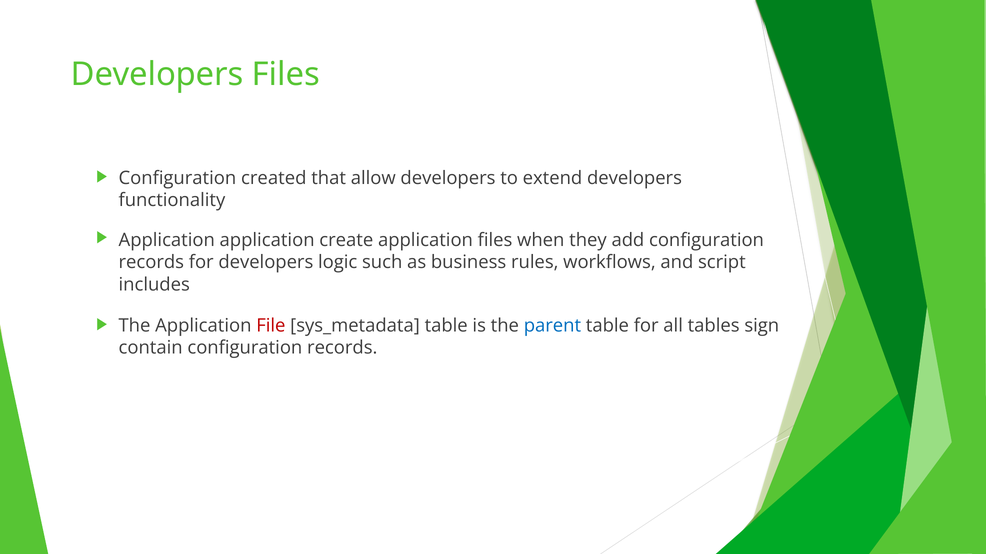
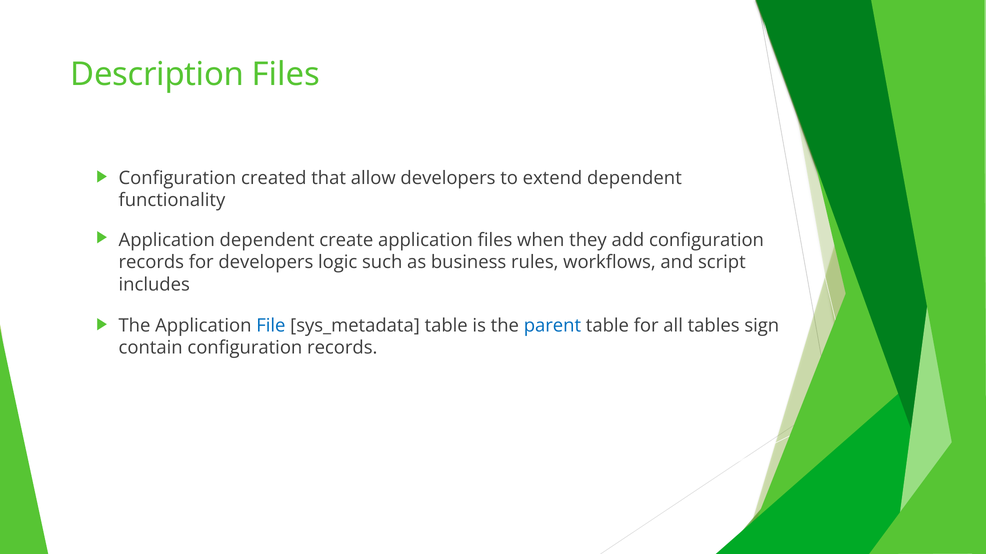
Developers: Developers -> Description (157, 74)
extend developers: developers -> dependent (634, 178)
Application application: application -> dependent (267, 240)
File colour: red -> blue (271, 326)
